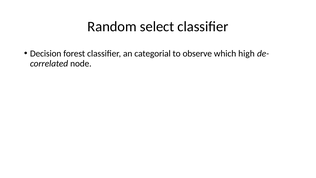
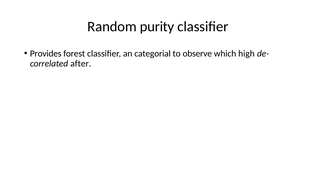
select: select -> purity (157, 27)
Decision: Decision -> Provides (46, 53)
node: node -> after (81, 63)
